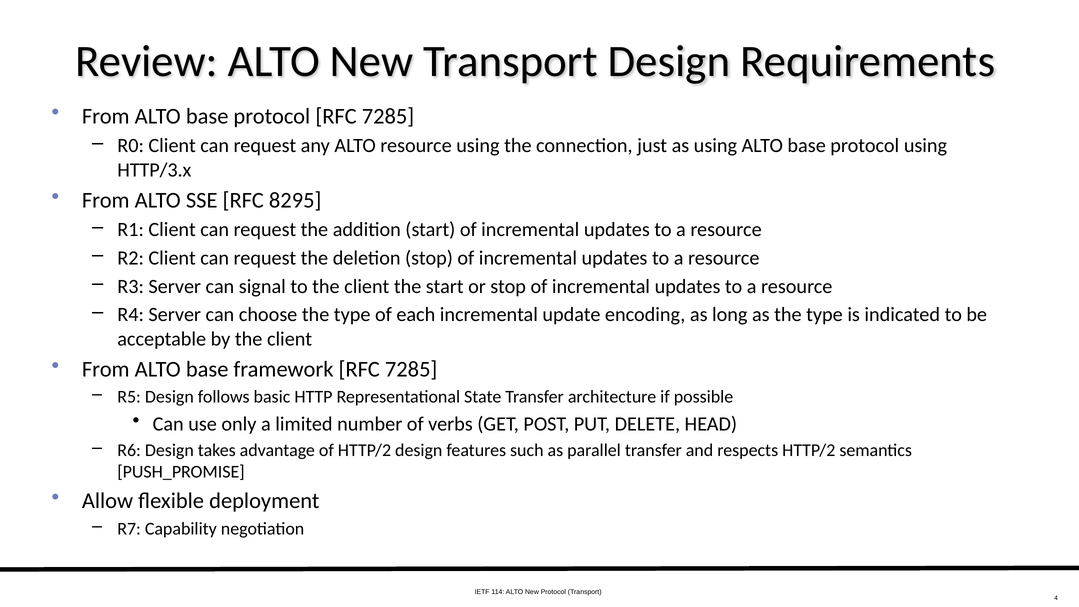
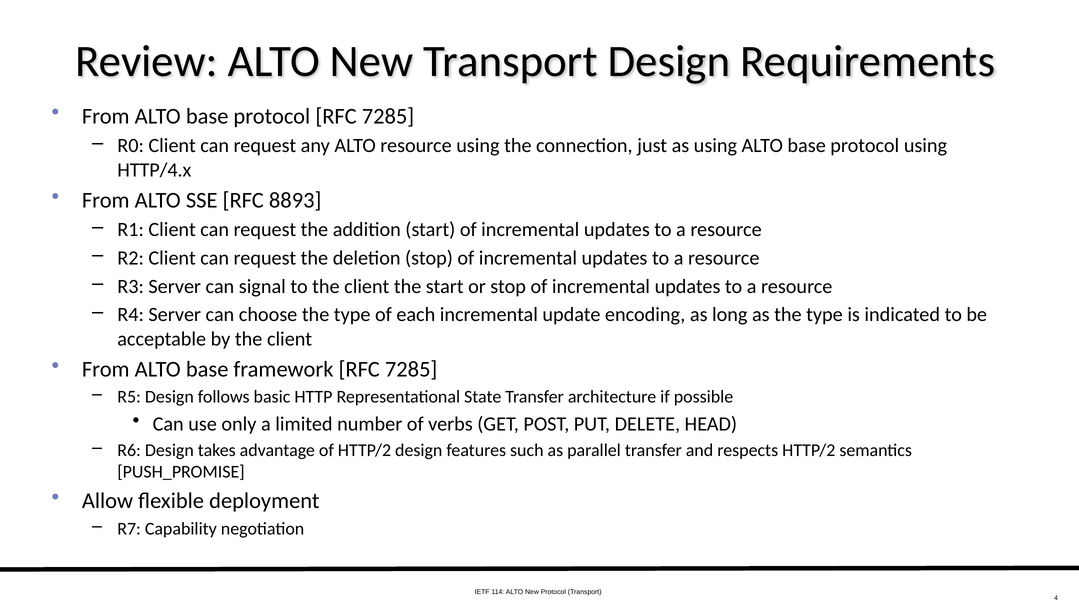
HTTP/3.x: HTTP/3.x -> HTTP/4.x (154, 170)
8295: 8295 -> 8893 (295, 200)
